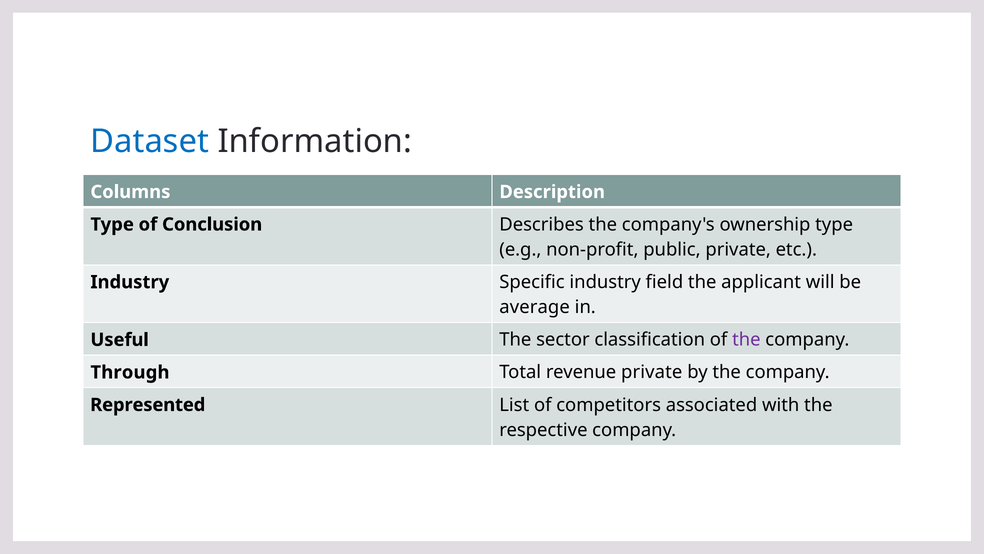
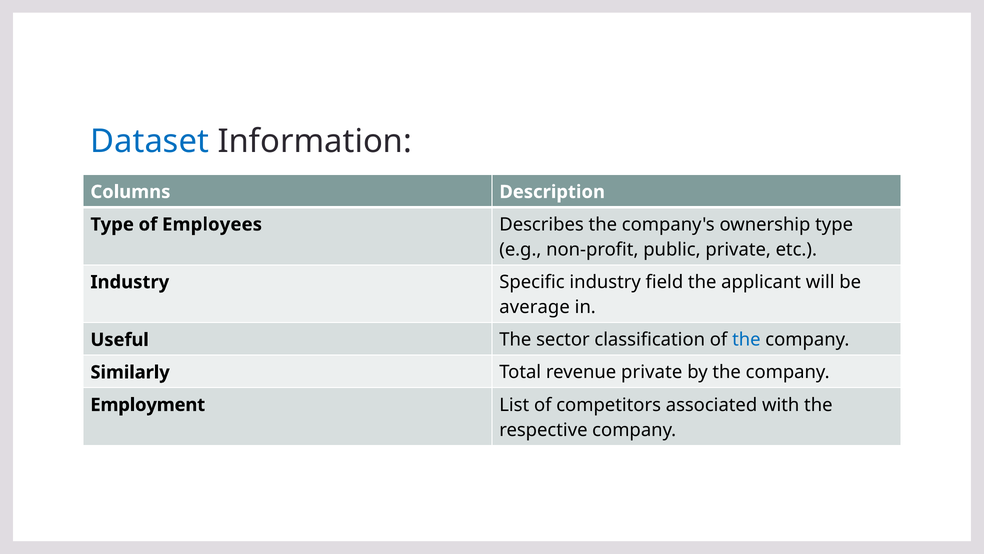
Conclusion: Conclusion -> Employees (212, 224)
the colour: purple -> blue (746, 340)
Through: Through -> Similarly (130, 372)
Represented: Represented -> Employment (148, 405)
